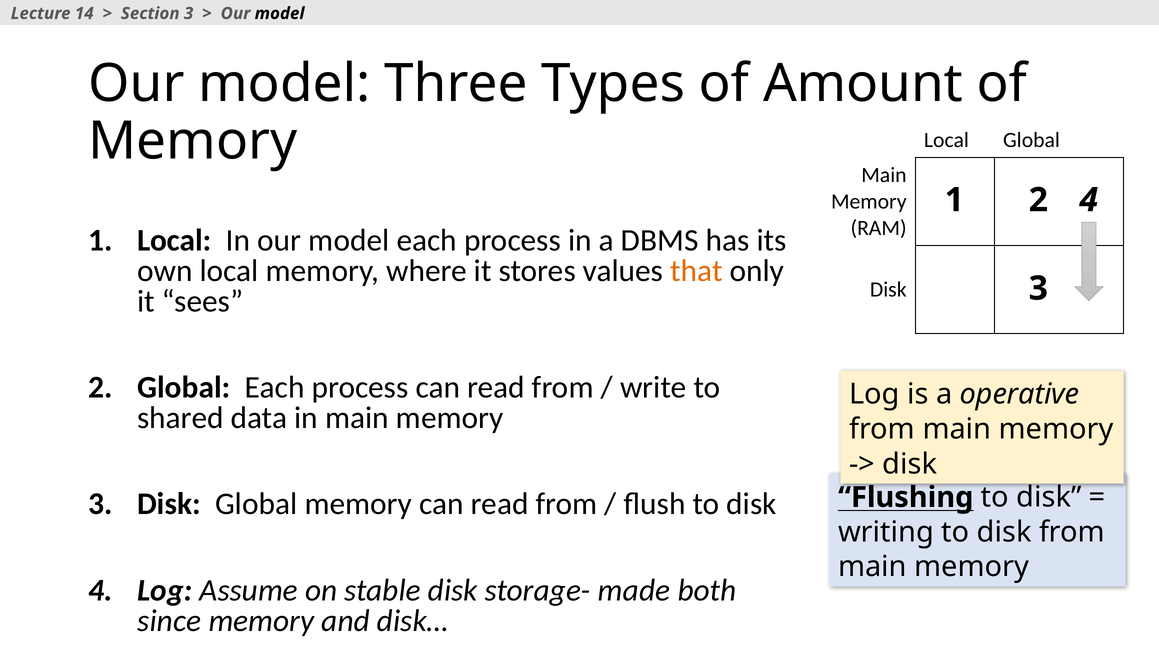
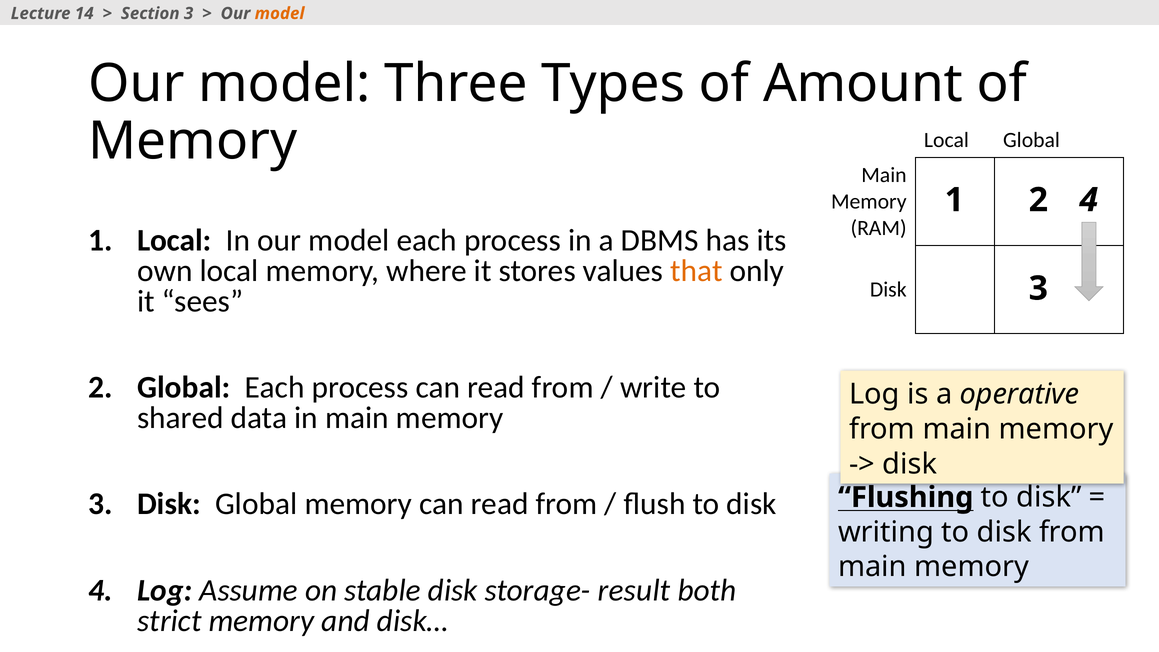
model colour: black -> orange (280, 13)
made: made -> result (634, 590)
since: since -> strict (169, 621)
